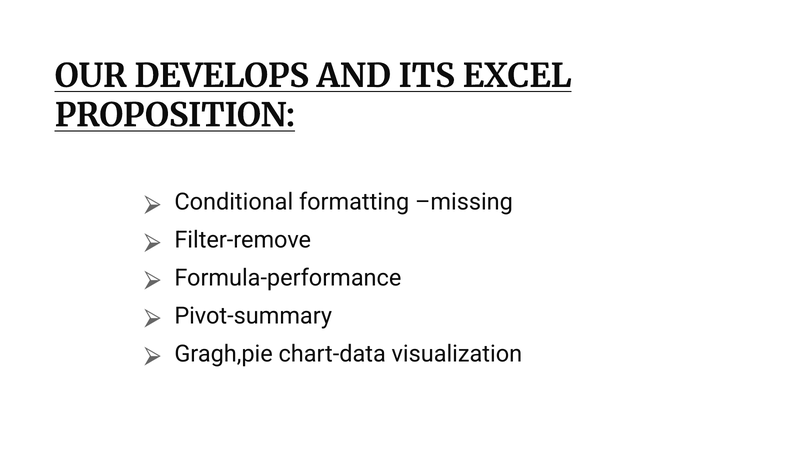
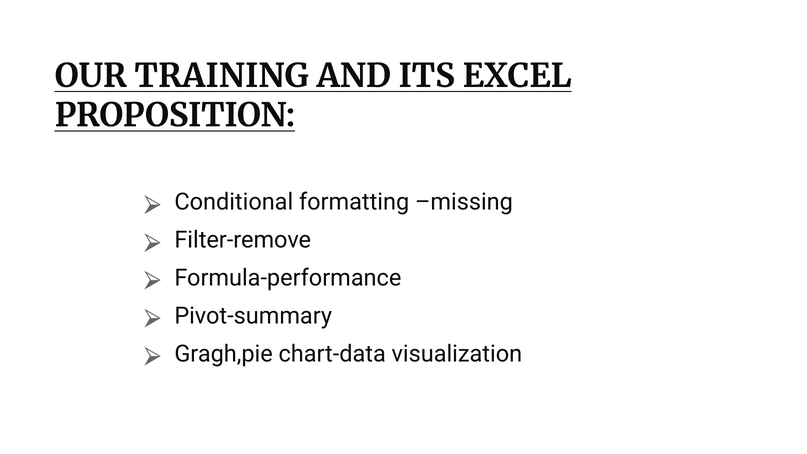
DEVELOPS: DEVELOPS -> TRAINING (221, 76)
